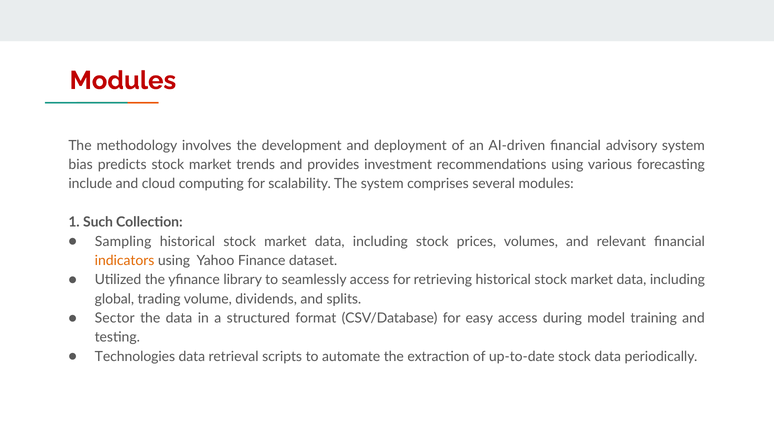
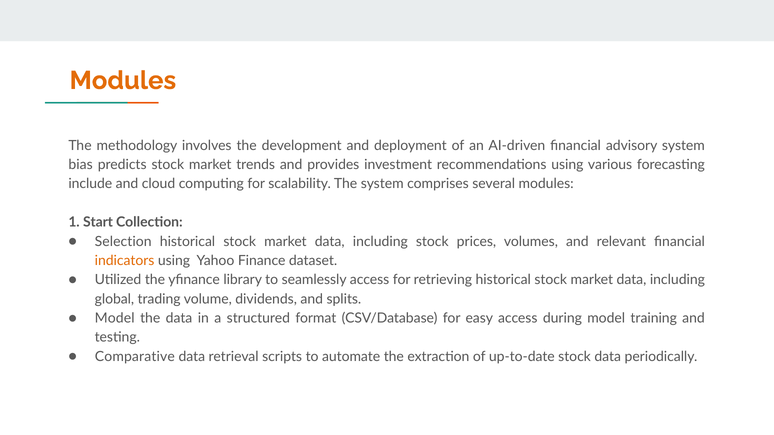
Modules colour: red -> orange (123, 81)
Such: Such -> Start (98, 222)
Sampling: Sampling -> Selection (123, 242)
Sector: Sector -> Model (115, 318)
Technologies: Technologies -> Comparative (135, 357)
